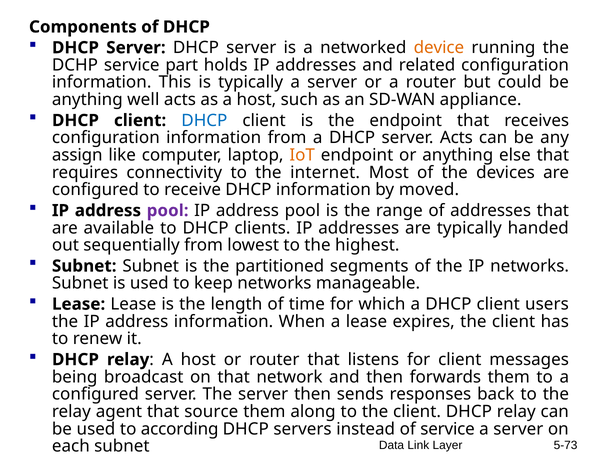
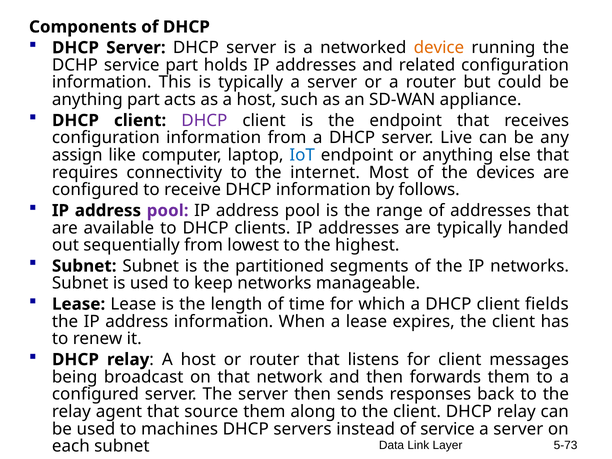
anything well: well -> part (143, 100)
DHCP colour: blue -> purple (204, 120)
server Acts: Acts -> Live (456, 138)
IoT colour: orange -> blue (302, 155)
moved: moved -> follows (429, 190)
users: users -> fields (547, 304)
according: according -> machines (180, 429)
